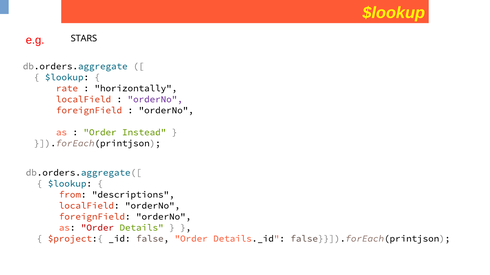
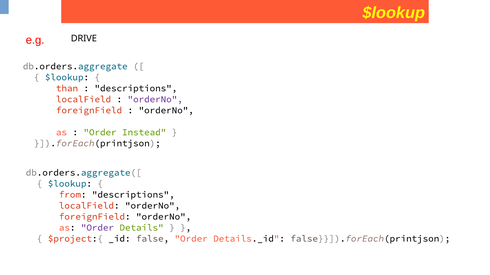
STARS: STARS -> DRIVE (84, 39)
rate: rate -> than (67, 88)
horizontally: horizontally -> descriptions (136, 88)
Order colour: red -> purple (97, 228)
